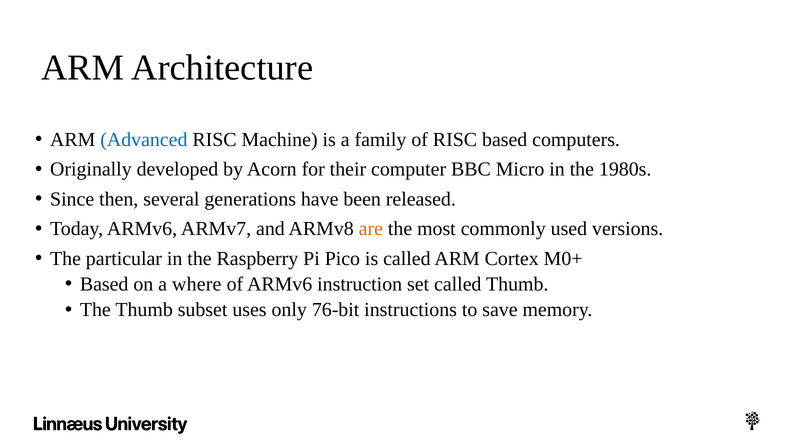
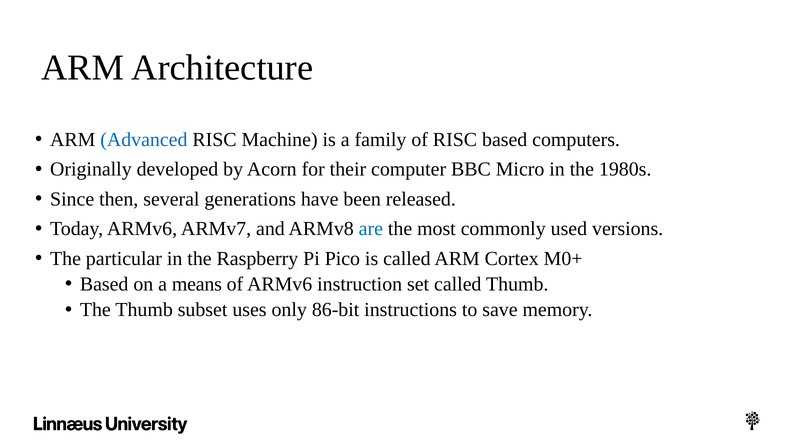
are colour: orange -> blue (371, 229)
where: where -> means (197, 284)
76-bit: 76-bit -> 86-bit (336, 310)
